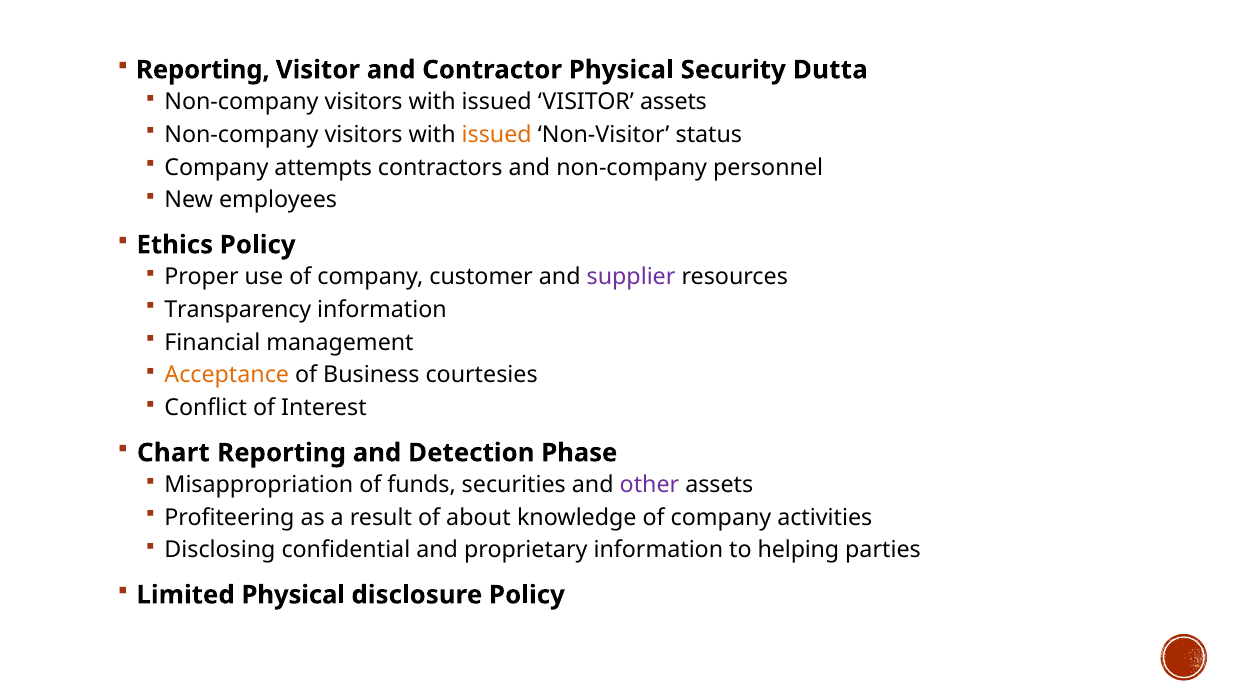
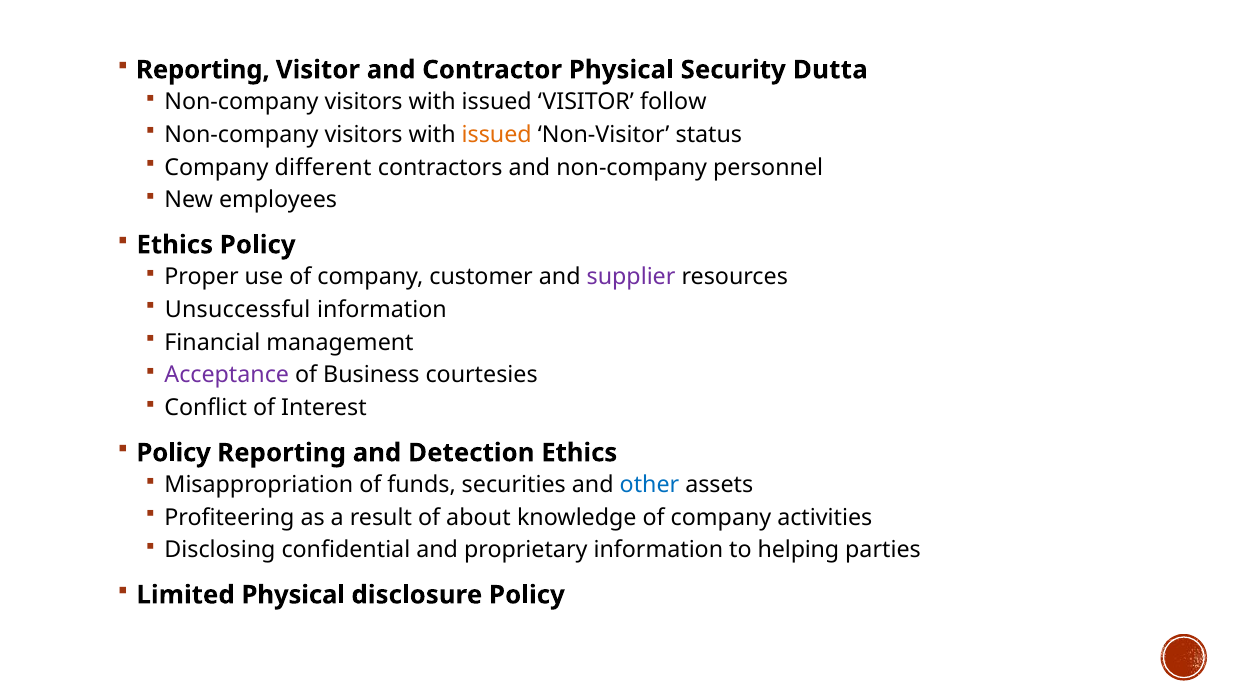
VISITOR assets: assets -> follow (673, 102)
attempts: attempts -> different (323, 167)
Transparency: Transparency -> Unsuccessful (238, 310)
Acceptance colour: orange -> purple (227, 375)
Chart: Chart -> Policy (174, 453)
Detection Phase: Phase -> Ethics (579, 453)
other colour: purple -> blue (649, 485)
